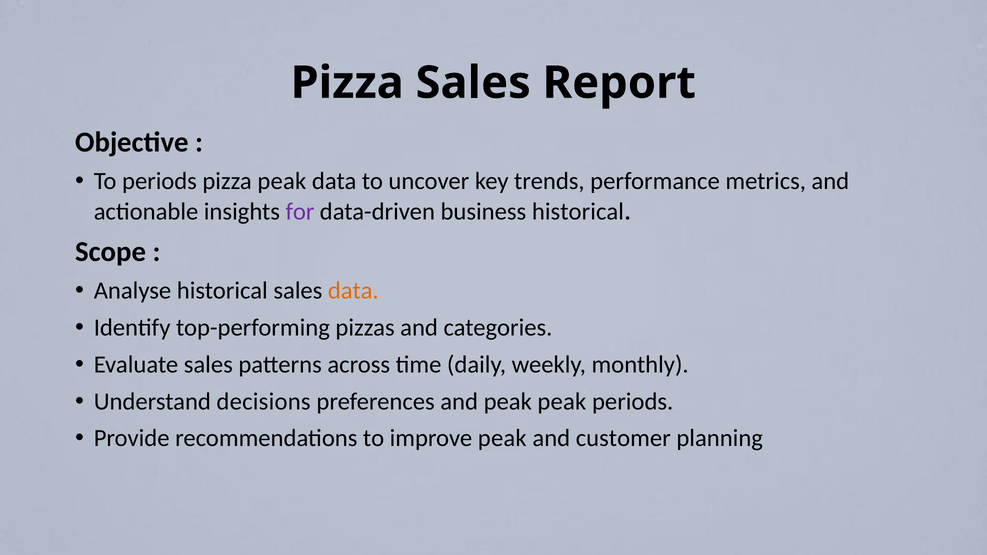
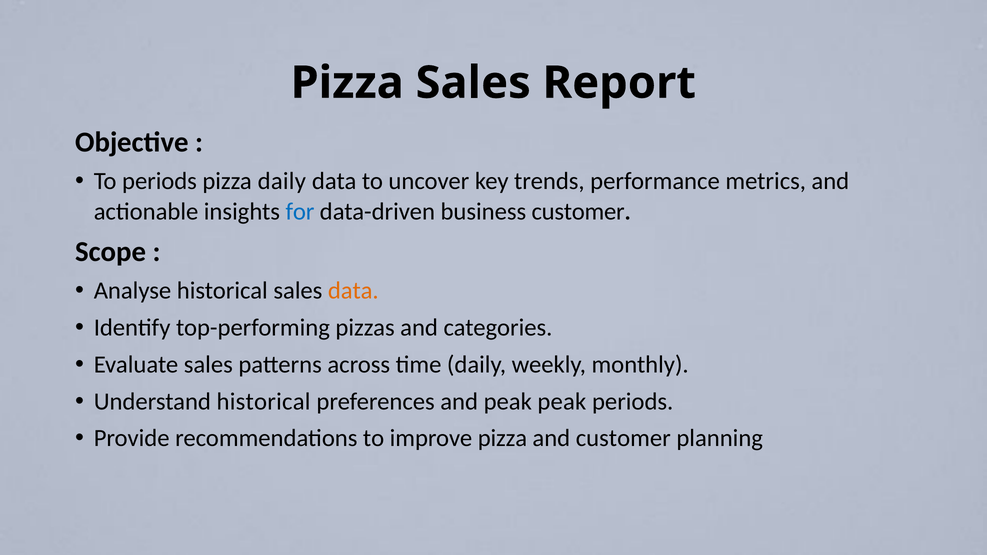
pizza peak: peak -> daily (282, 181)
for colour: purple -> blue (300, 212)
business historical: historical -> customer (578, 212)
Understand decisions: decisions -> historical (264, 402)
improve peak: peak -> pizza (502, 438)
